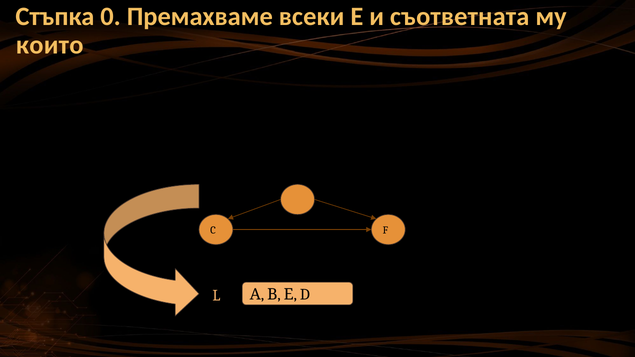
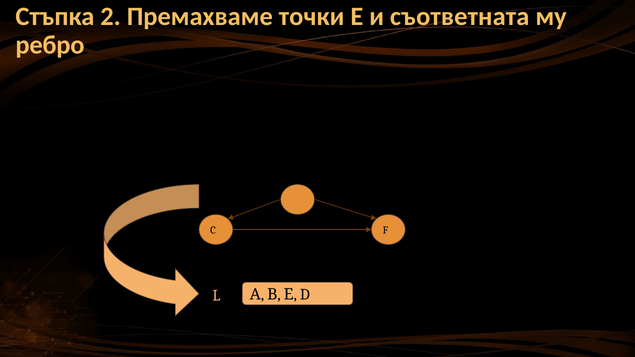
0: 0 -> 2 (111, 17)
всеки: всеки -> точки (312, 17)
които: които -> ребро (50, 45)
